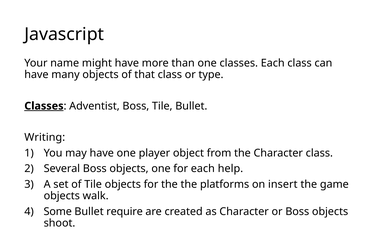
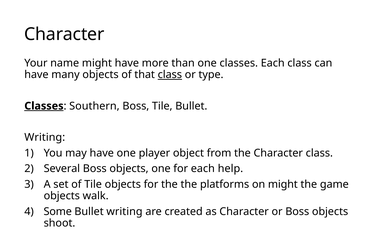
Javascript: Javascript -> Character (64, 34)
class underline: none -> present (170, 75)
Adventist: Adventist -> Southern (94, 106)
on insert: insert -> might (283, 184)
require: require -> writing (124, 211)
